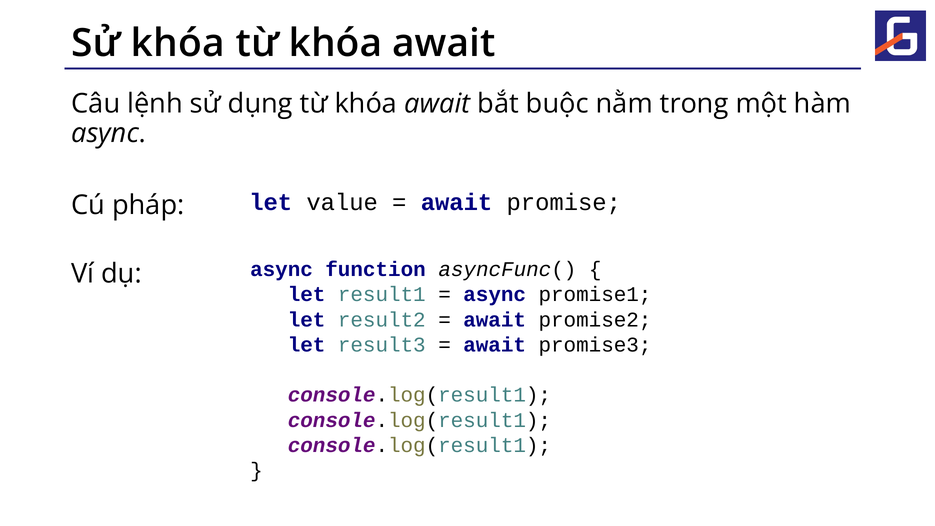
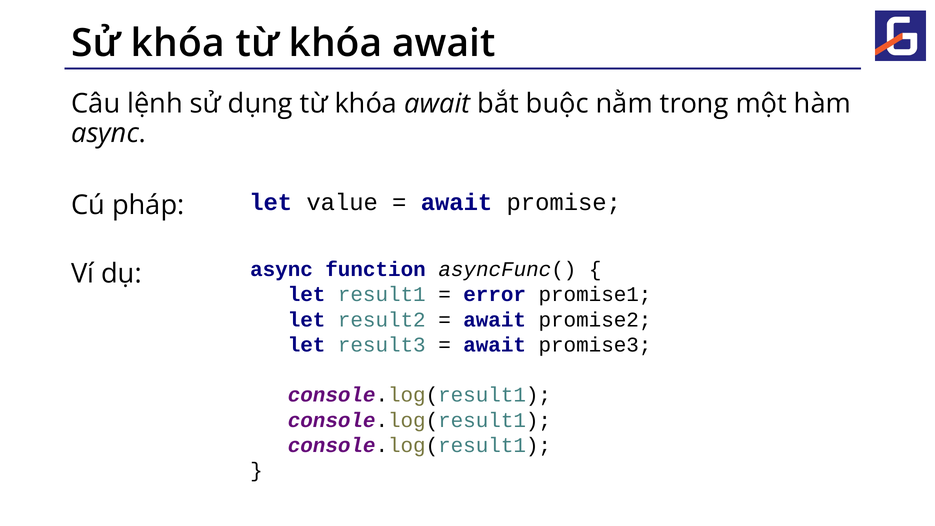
async: async -> error (495, 295)
